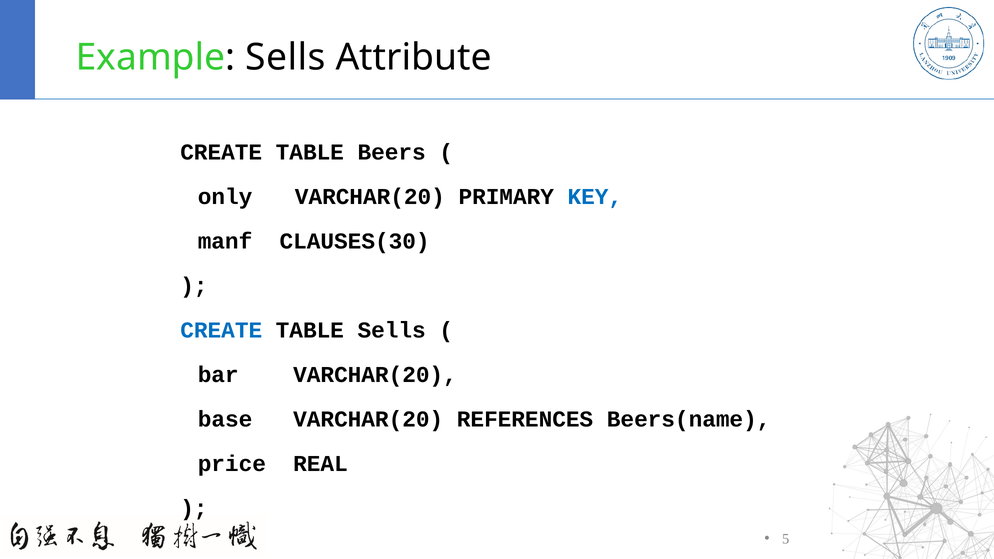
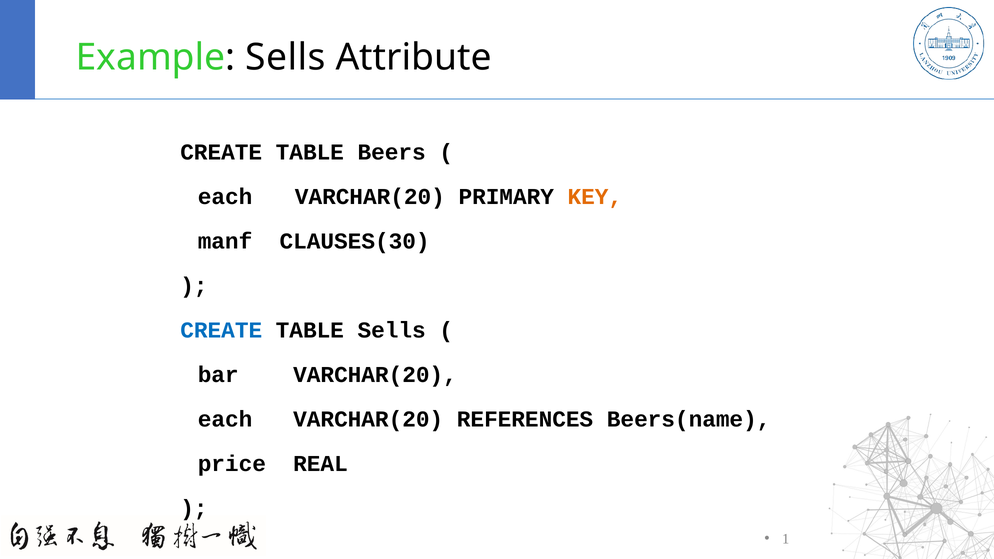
only: only -> each (225, 197)
KEY colour: blue -> orange (595, 197)
base: base -> each (225, 419)
5: 5 -> 1 (786, 539)
